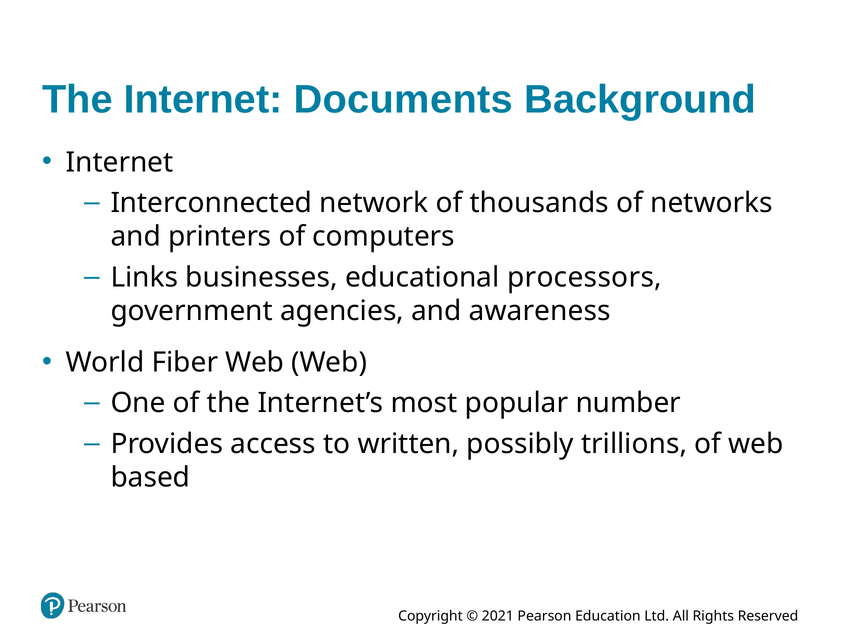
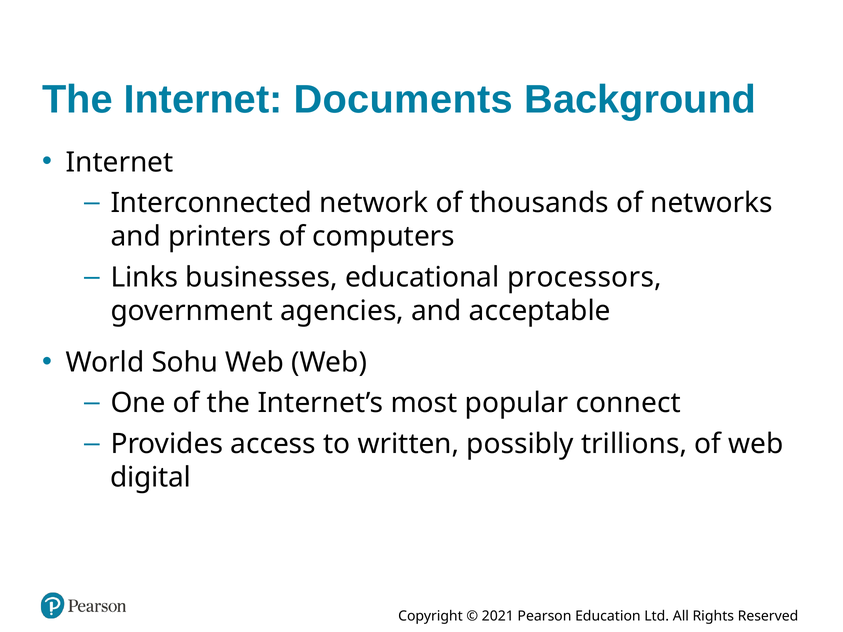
awareness: awareness -> acceptable (540, 311)
Fiber: Fiber -> Sohu (185, 363)
number: number -> connect (628, 403)
based: based -> digital (150, 478)
